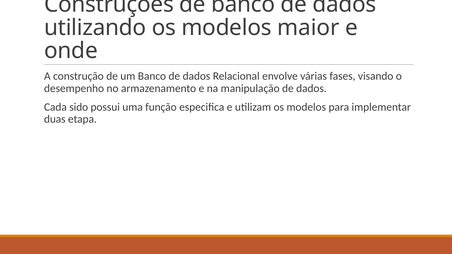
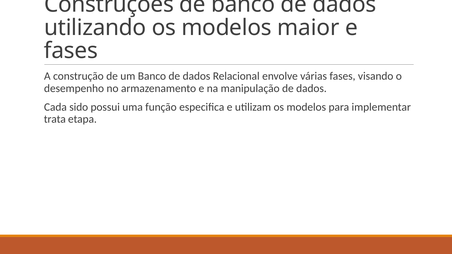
onde: onde -> fases (71, 51)
duas: duas -> trata (55, 119)
